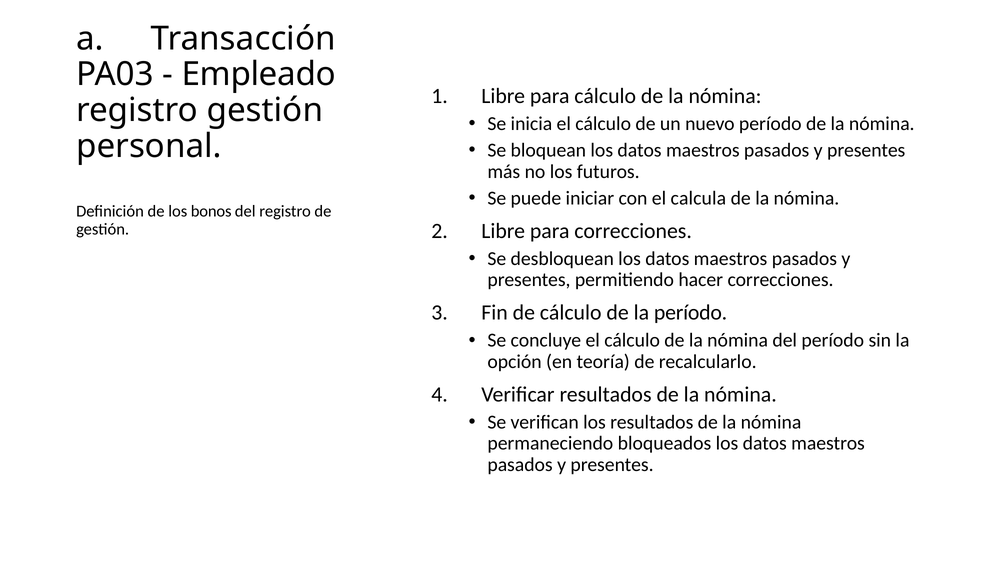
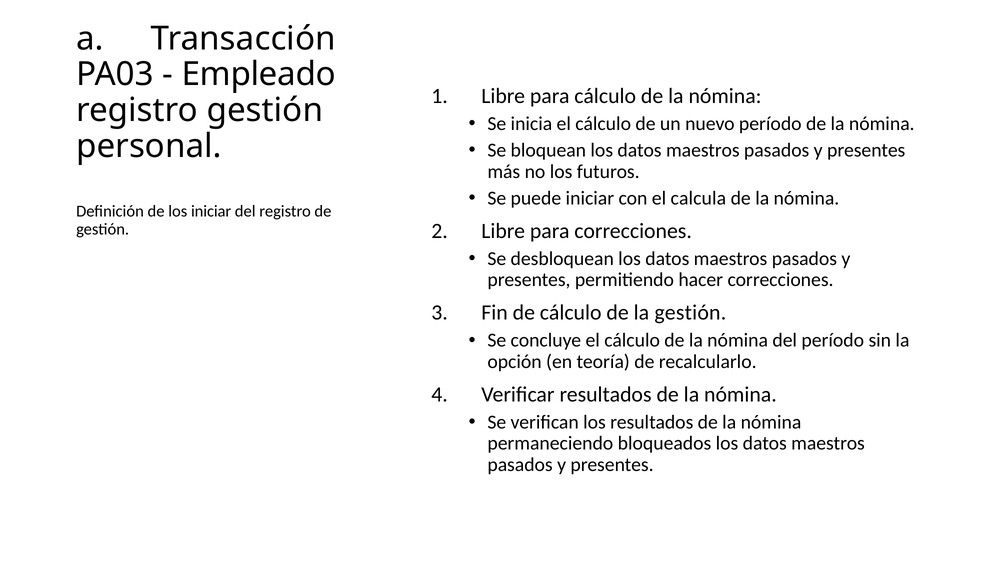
los bonos: bonos -> iniciar (211, 211)
la período: período -> gestión (690, 313)
